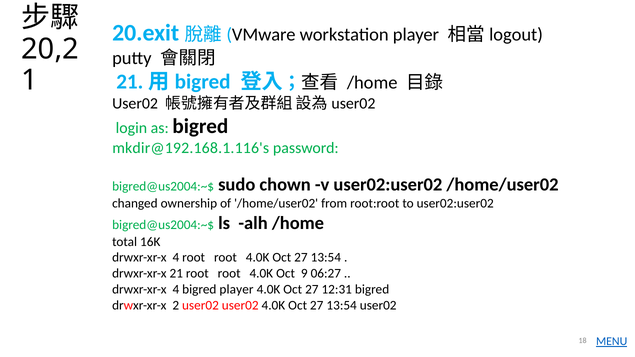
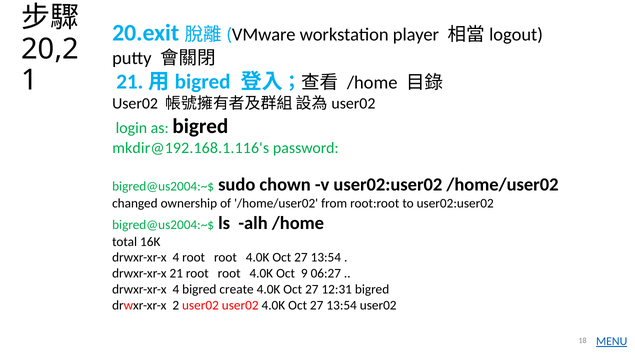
bigred player: player -> create (237, 289)
